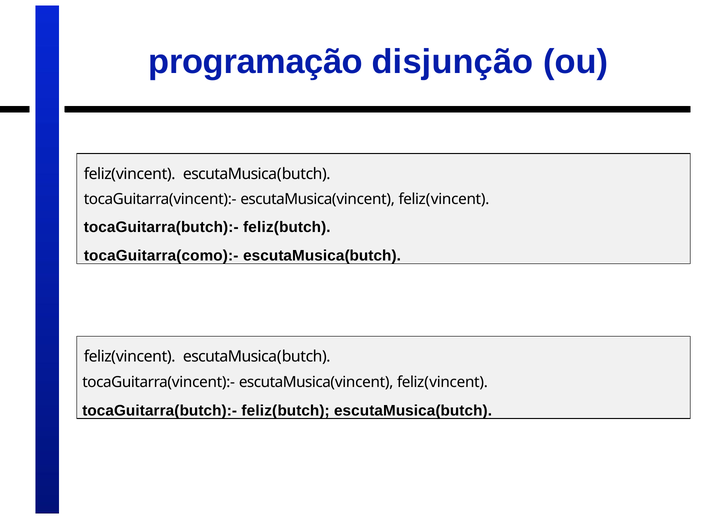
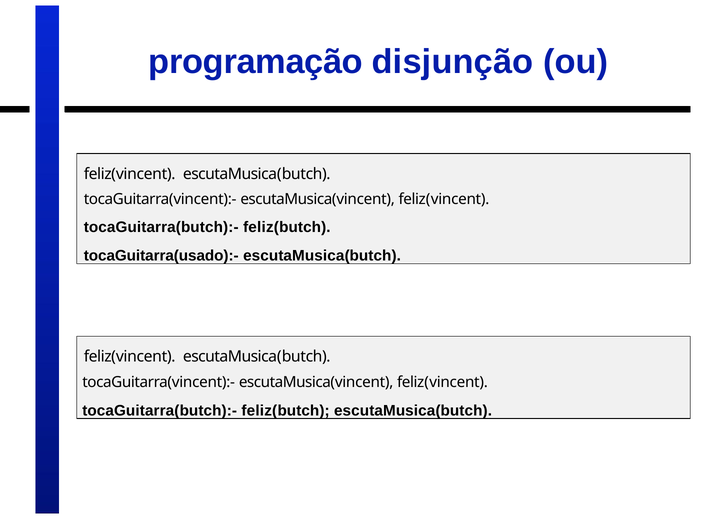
tocaGuitarra(como):-: tocaGuitarra(como):- -> tocaGuitarra(usado):- (161, 256)
